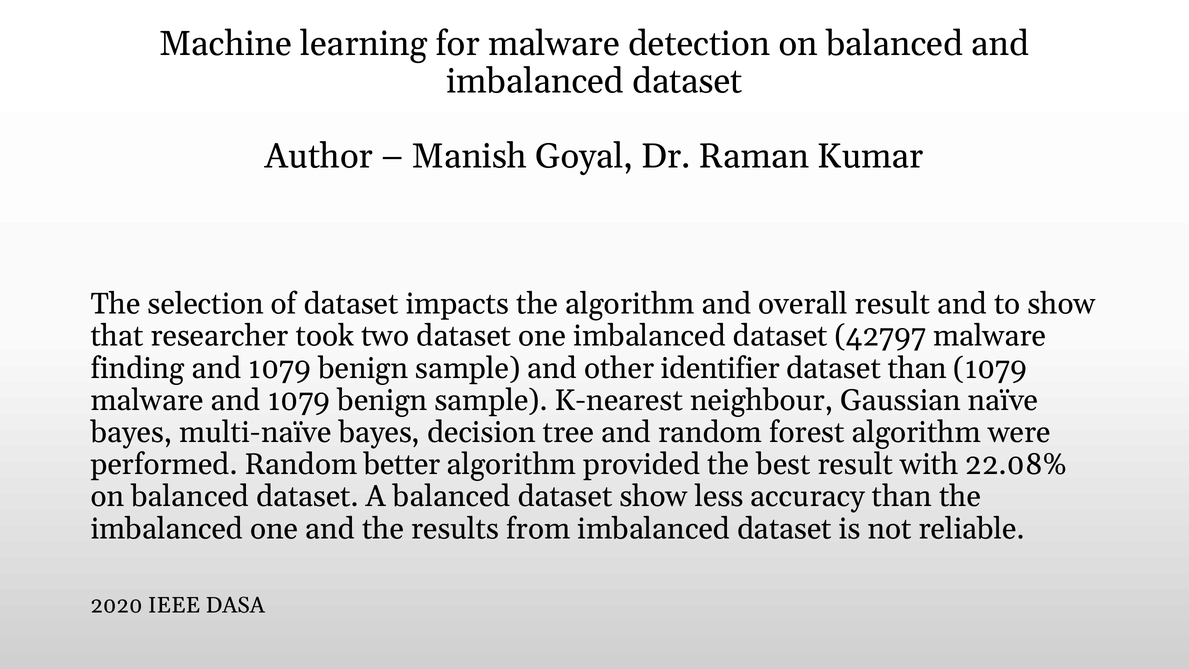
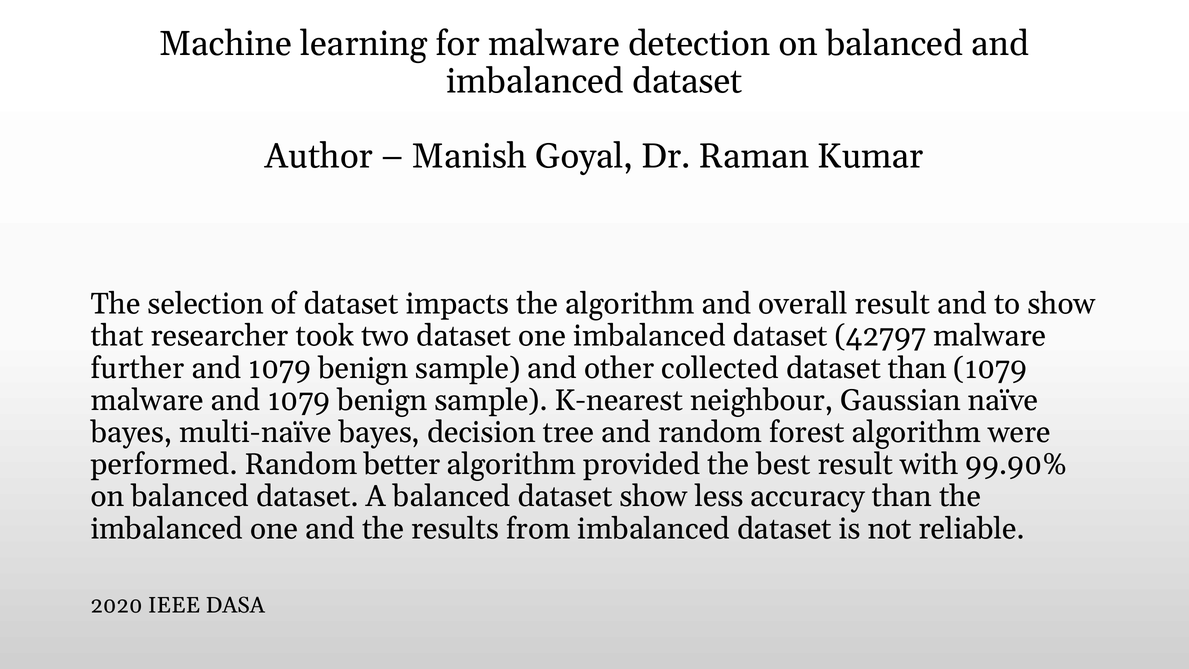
finding: finding -> further (137, 368)
identifier: identifier -> collected (720, 368)
22.08%: 22.08% -> 99.90% (1016, 464)
